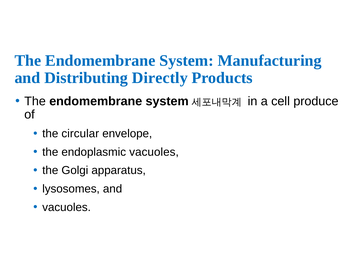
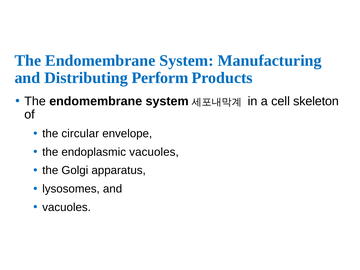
Directly: Directly -> Perform (160, 78)
produce: produce -> skeleton (316, 101)
